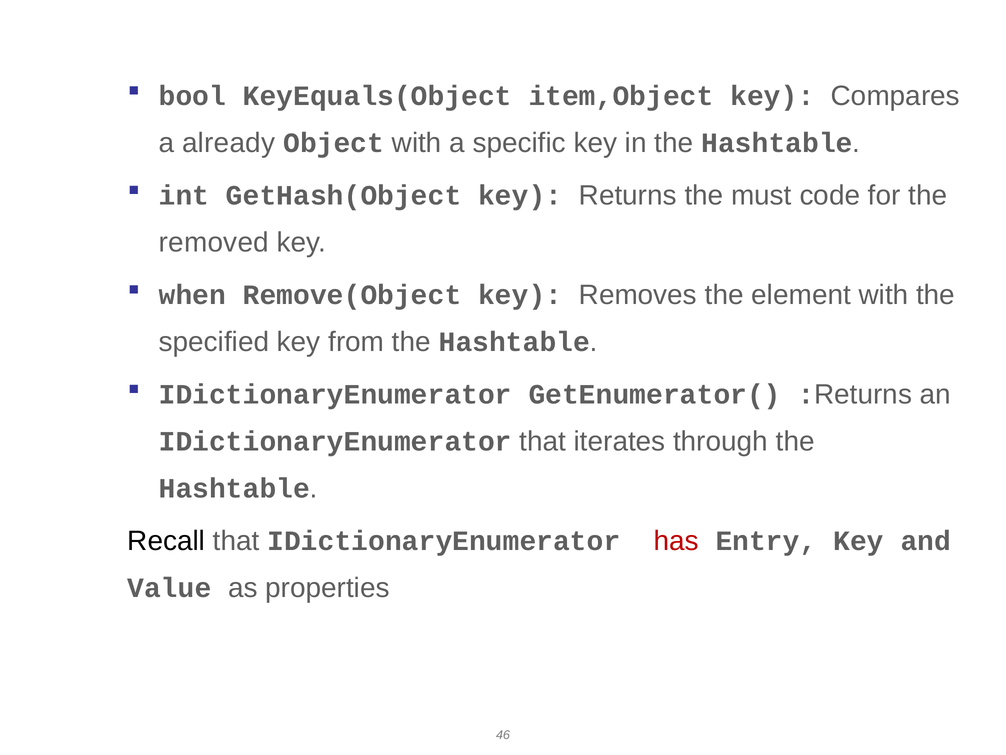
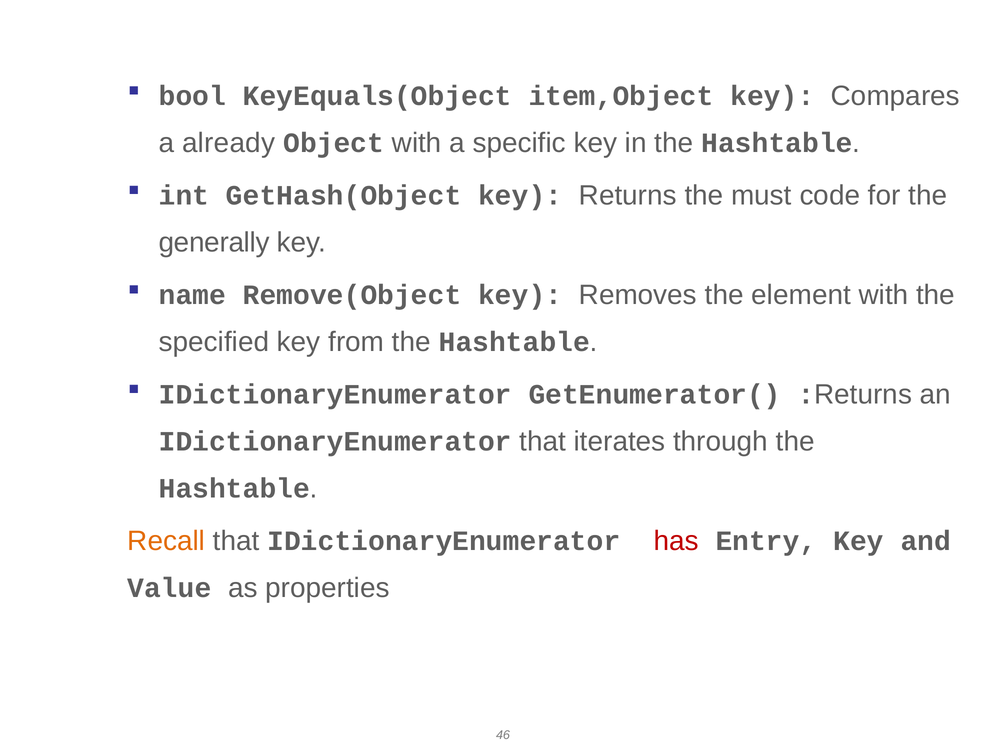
removed: removed -> generally (214, 242)
when: when -> name (192, 295)
Recall colour: black -> orange (166, 541)
